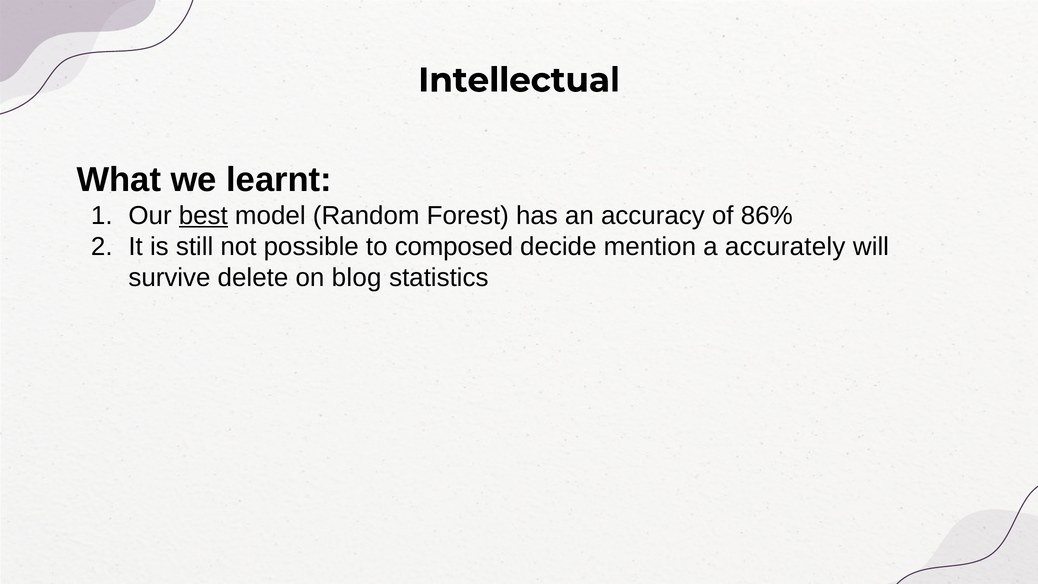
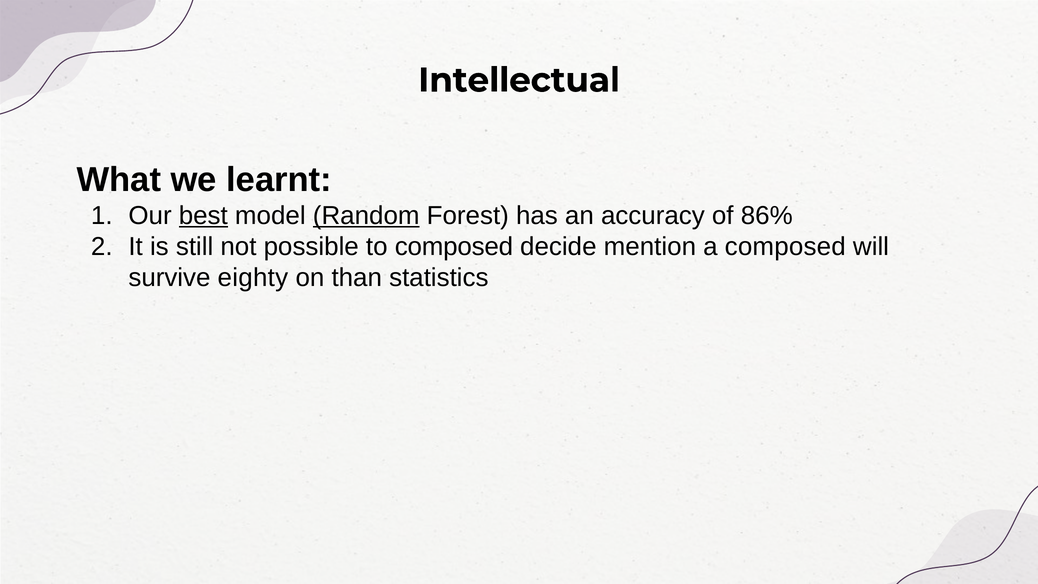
Random underline: none -> present (366, 216)
a accurately: accurately -> composed (785, 247)
delete: delete -> eighty (253, 278)
blog: blog -> than (357, 278)
